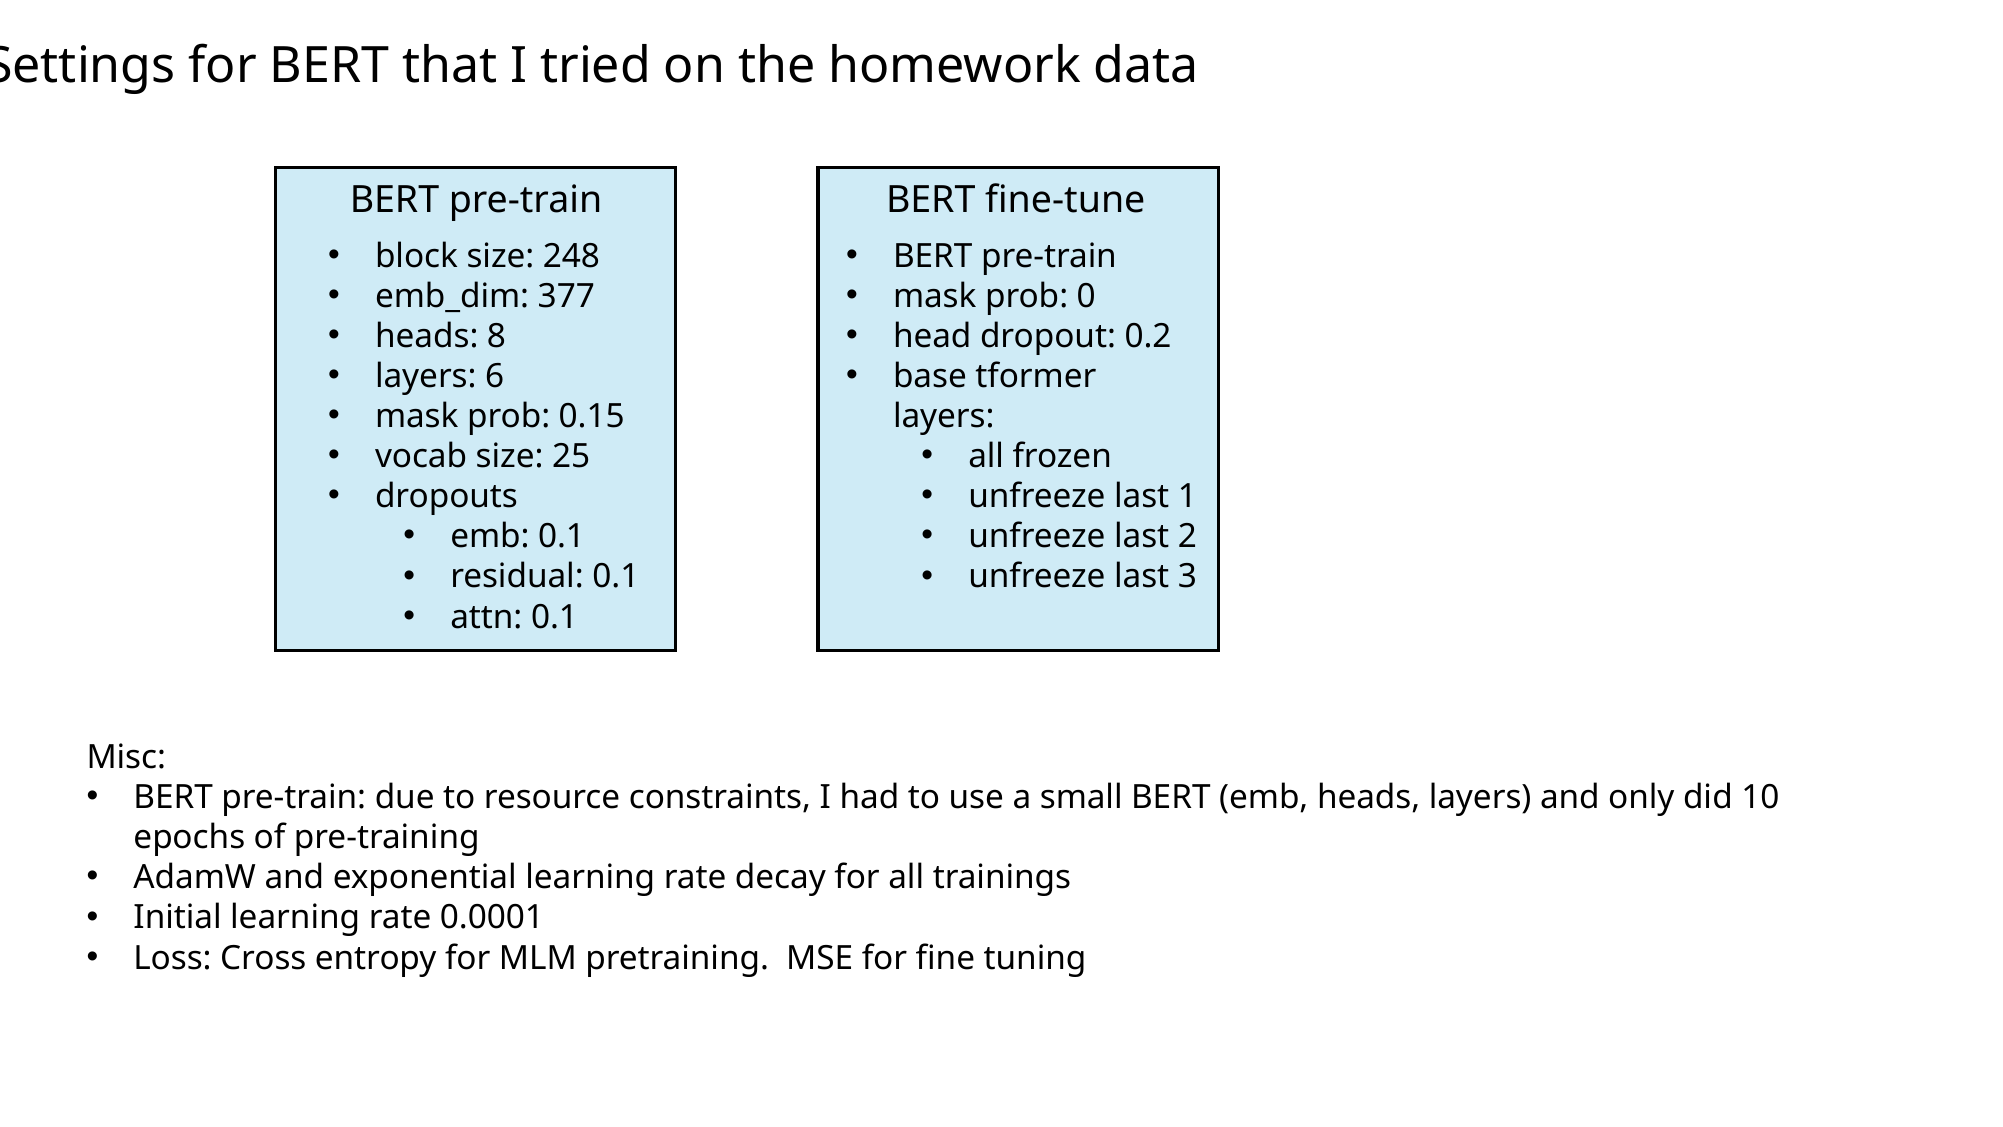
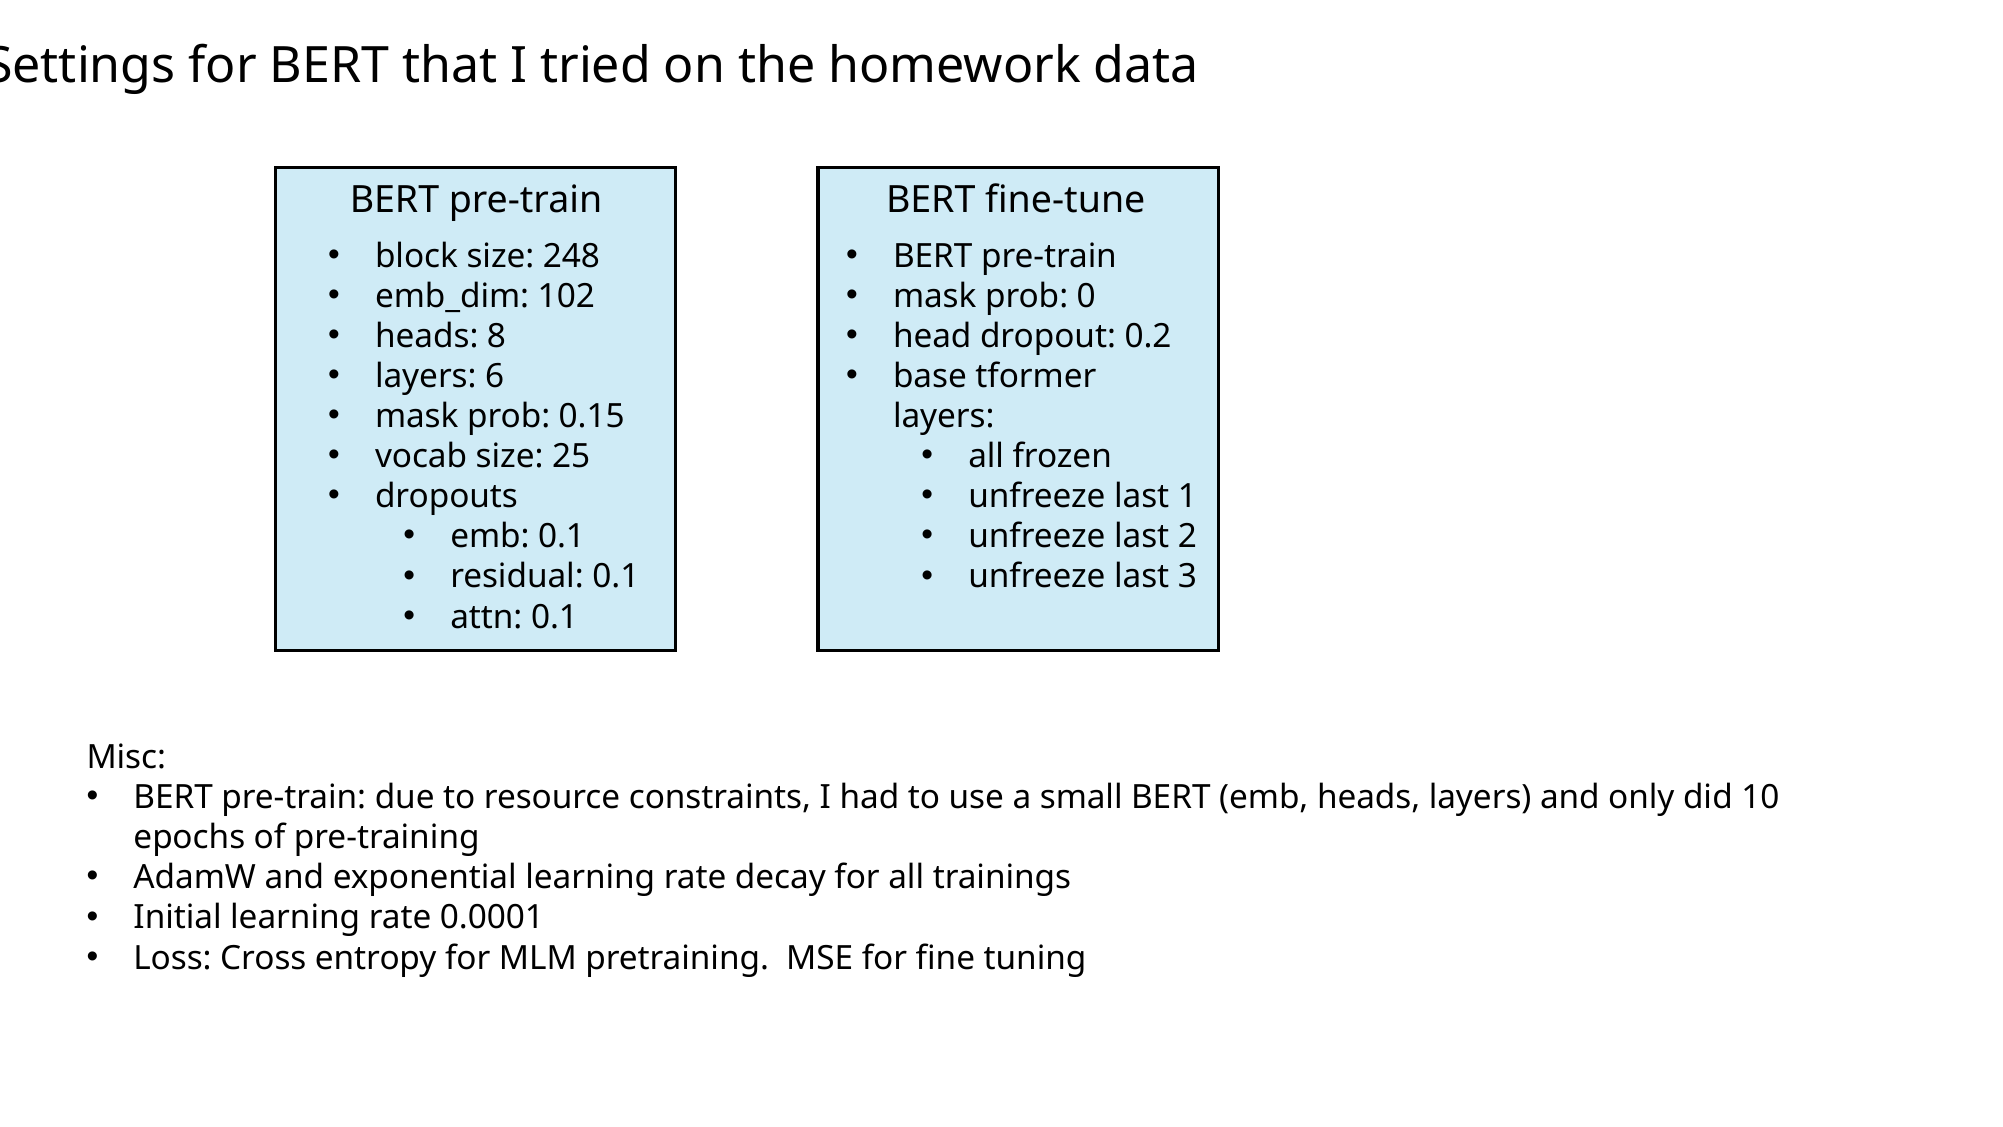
377: 377 -> 102 (566, 297)
